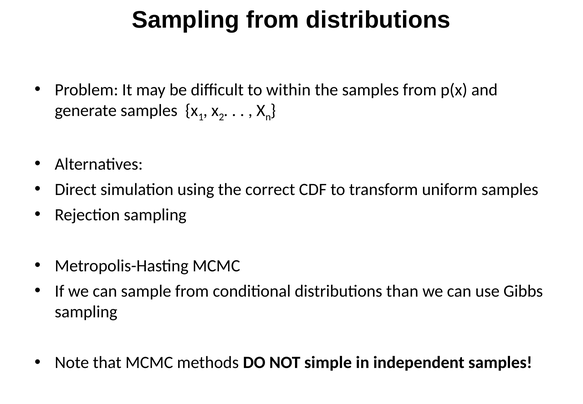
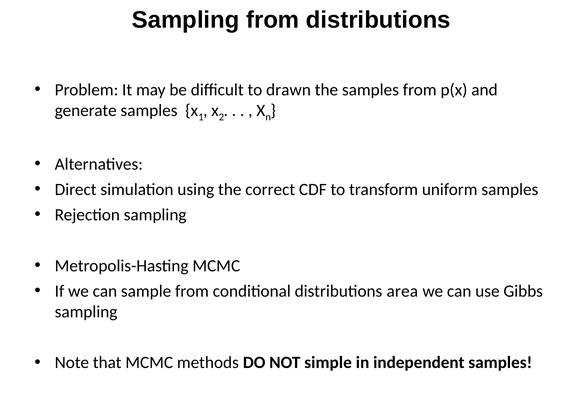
within: within -> drawn (288, 90)
than: than -> area (402, 291)
